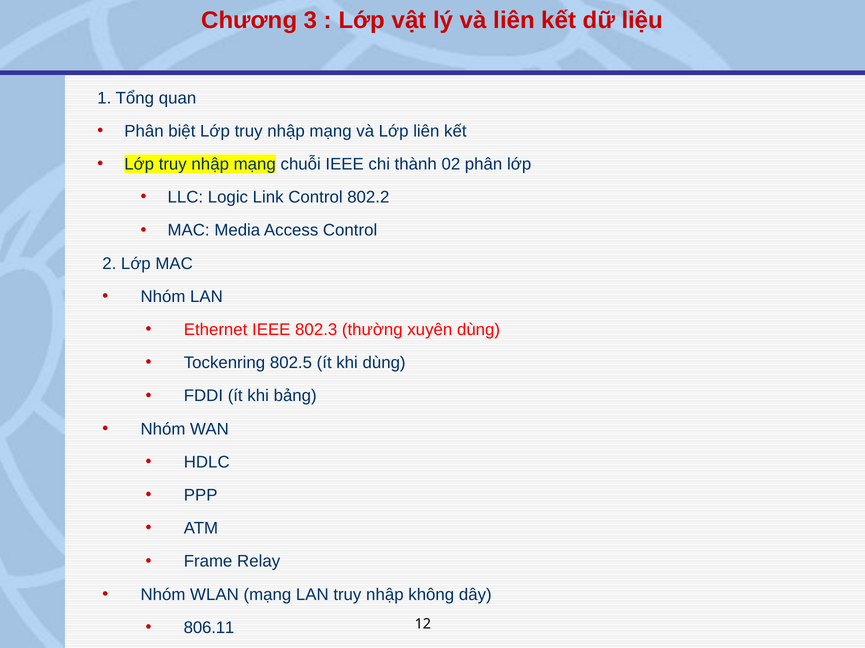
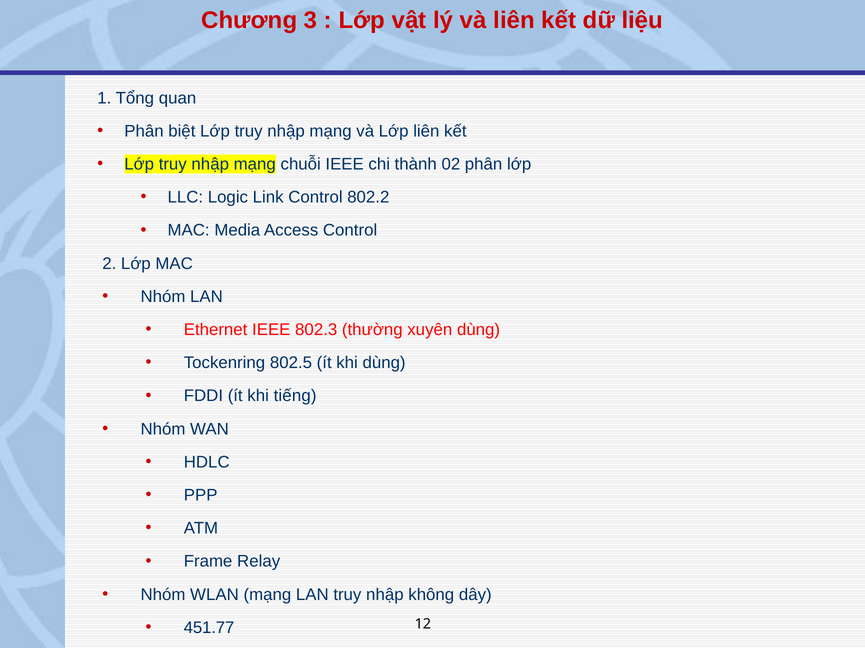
bảng: bảng -> tiếng (295, 396)
806.11: 806.11 -> 451.77 (209, 628)
